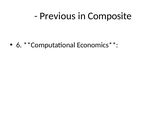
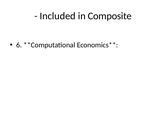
Previous: Previous -> Included (58, 16)
